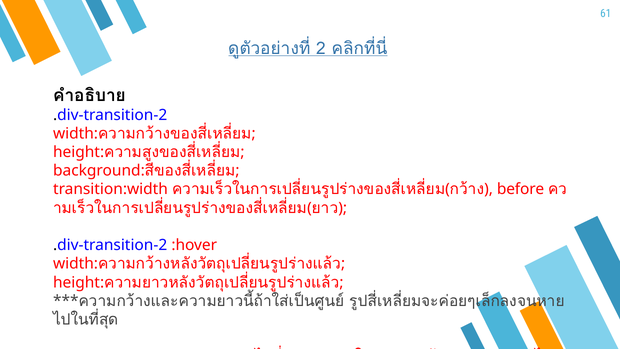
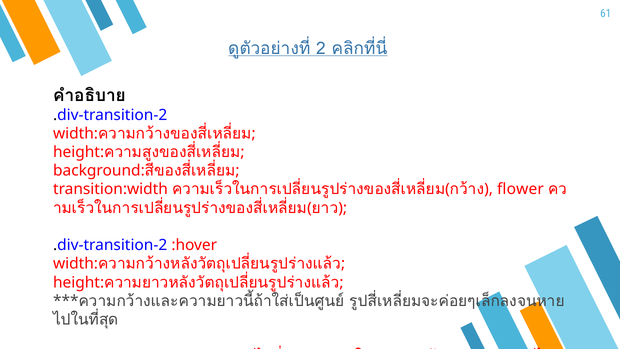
before: before -> flower (520, 189)
